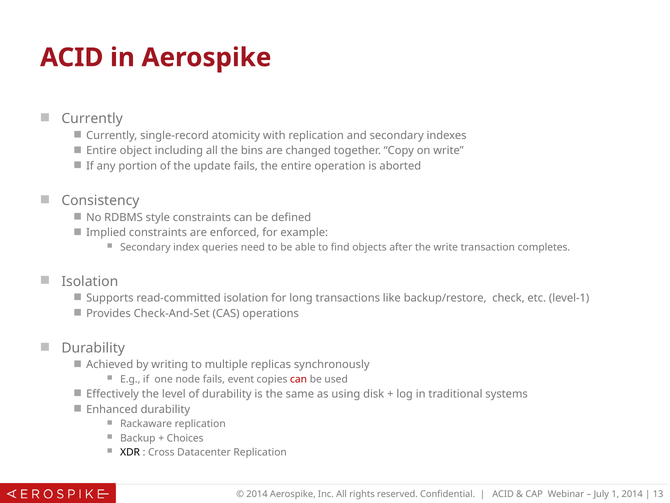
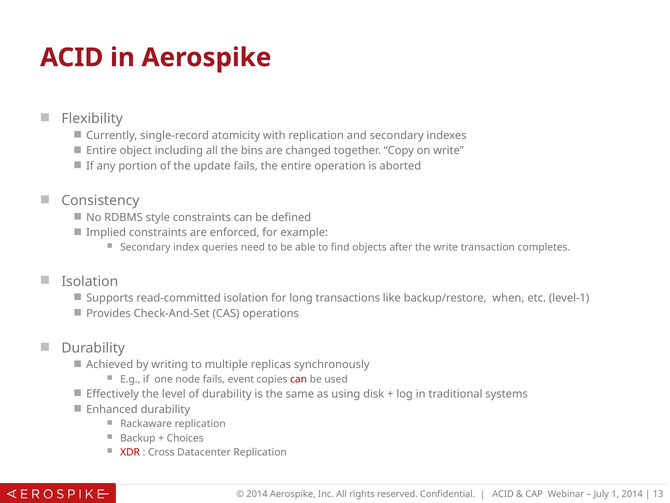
Currently: Currently -> Flexibility (92, 119)
check: check -> when (508, 298)
XDR colour: black -> red (130, 452)
